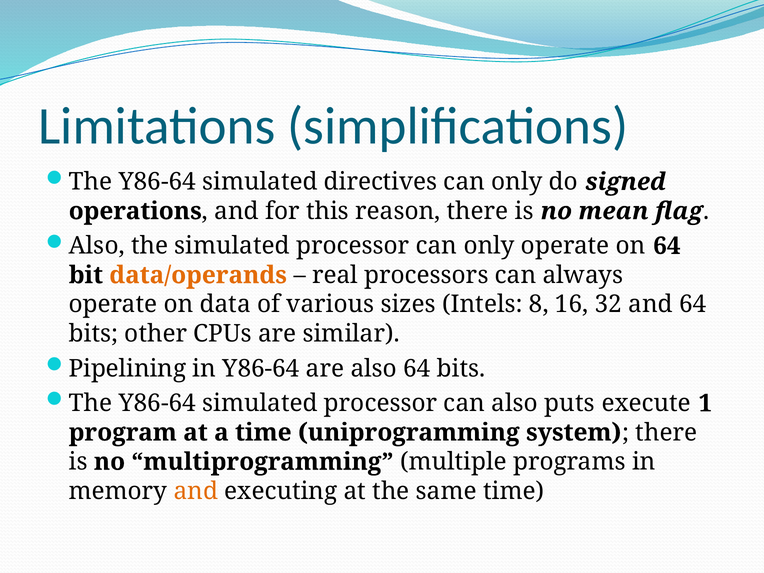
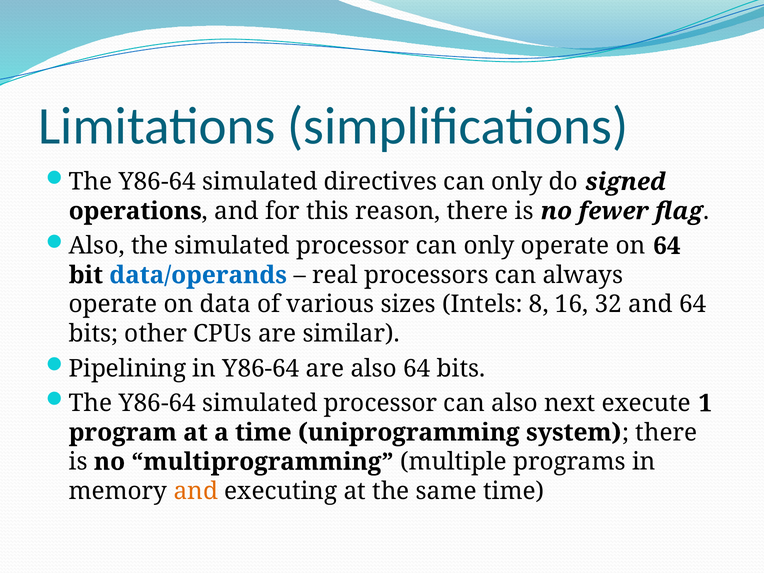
mean: mean -> fewer (614, 211)
data/operands colour: orange -> blue (198, 275)
puts: puts -> next (570, 403)
